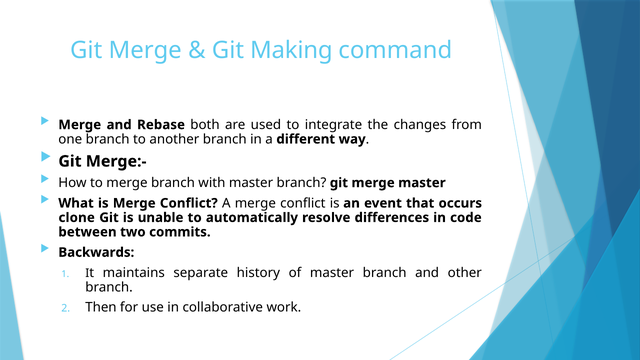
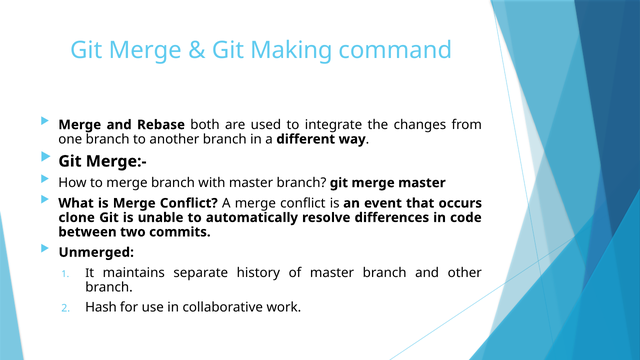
Backwards: Backwards -> Unmerged (96, 252)
Then: Then -> Hash (101, 308)
